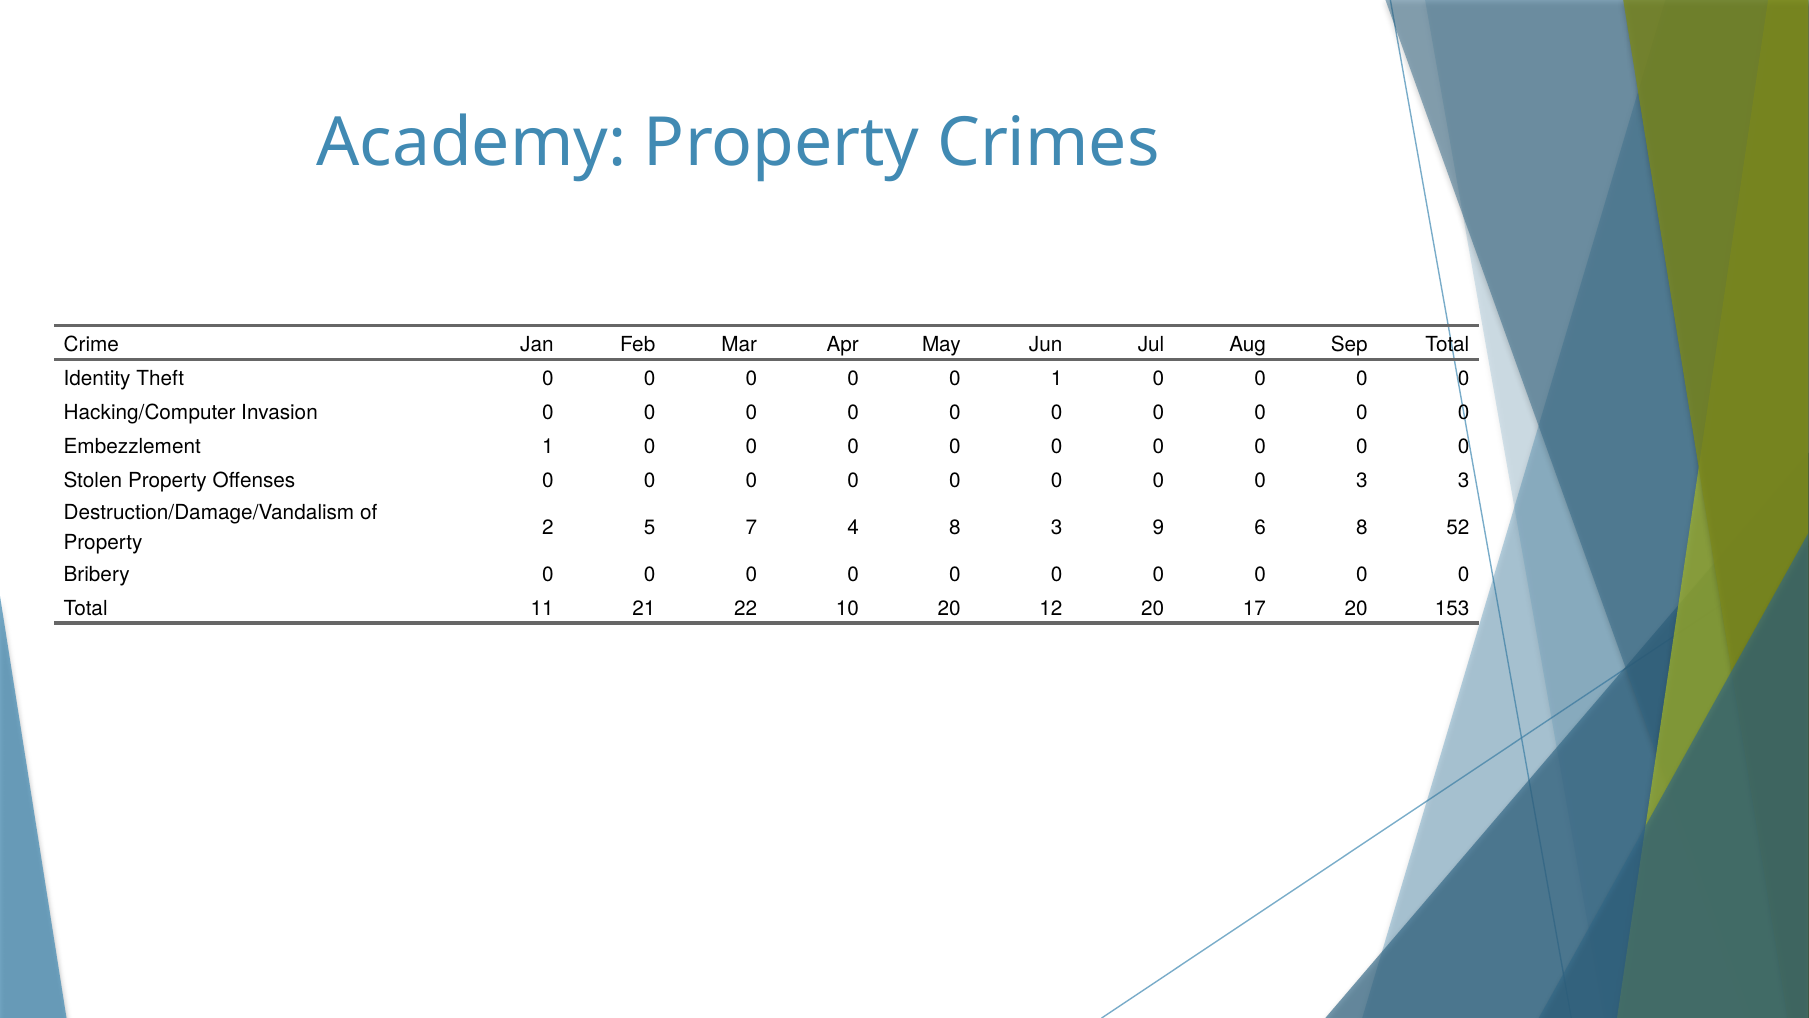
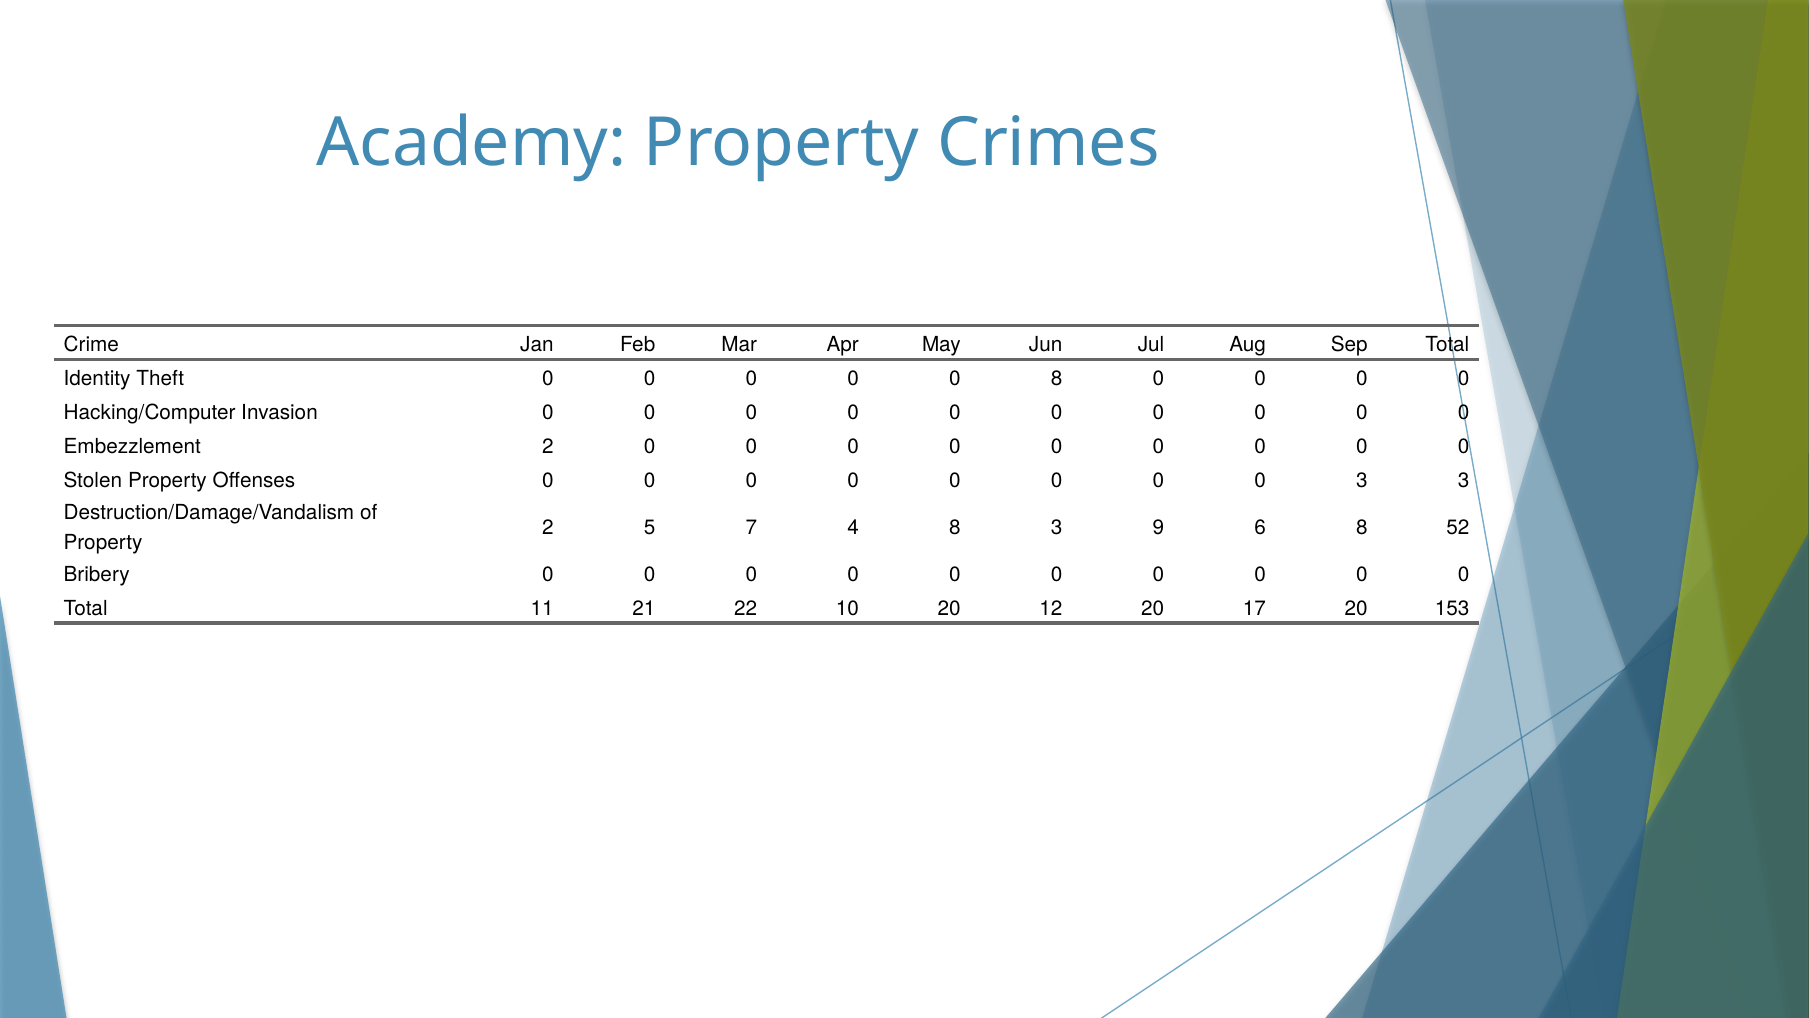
0 1: 1 -> 8 (1057, 379)
Embezzlement 1: 1 -> 2 (548, 447)
